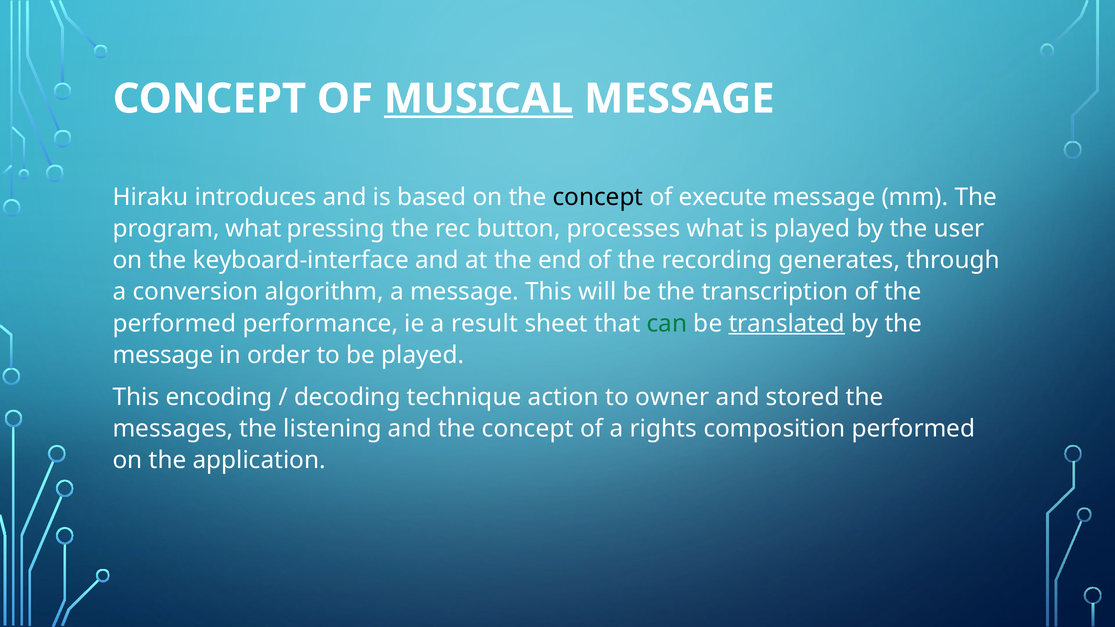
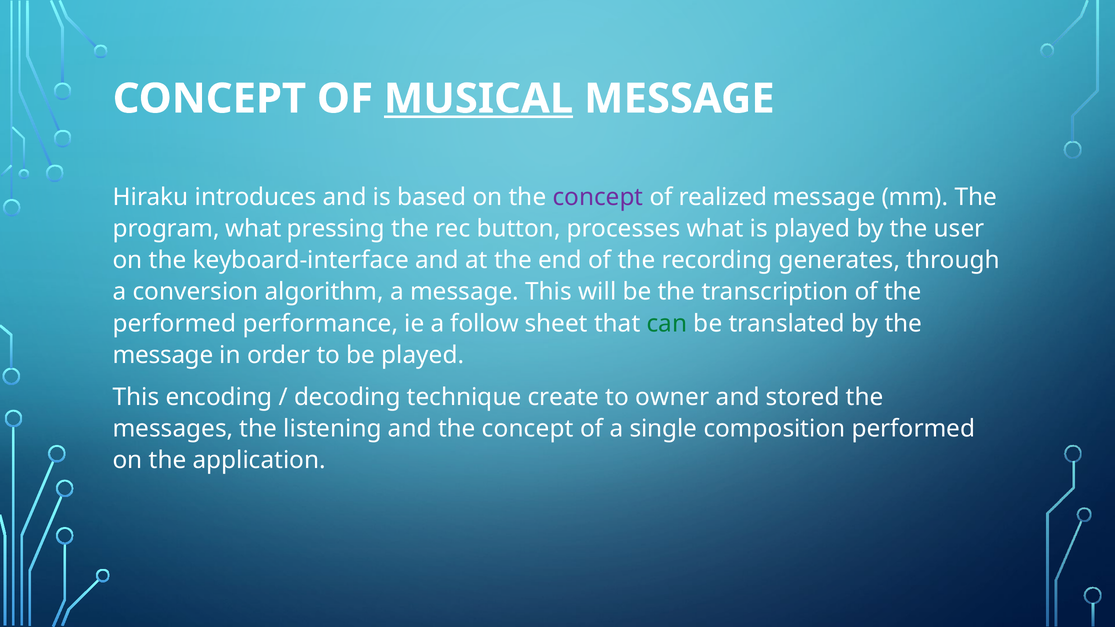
concept colour: black -> purple (598, 197)
execute: execute -> realized (723, 197)
result: result -> follow (485, 324)
translated underline: present -> none (787, 324)
action: action -> create (563, 397)
rights: rights -> single (663, 429)
